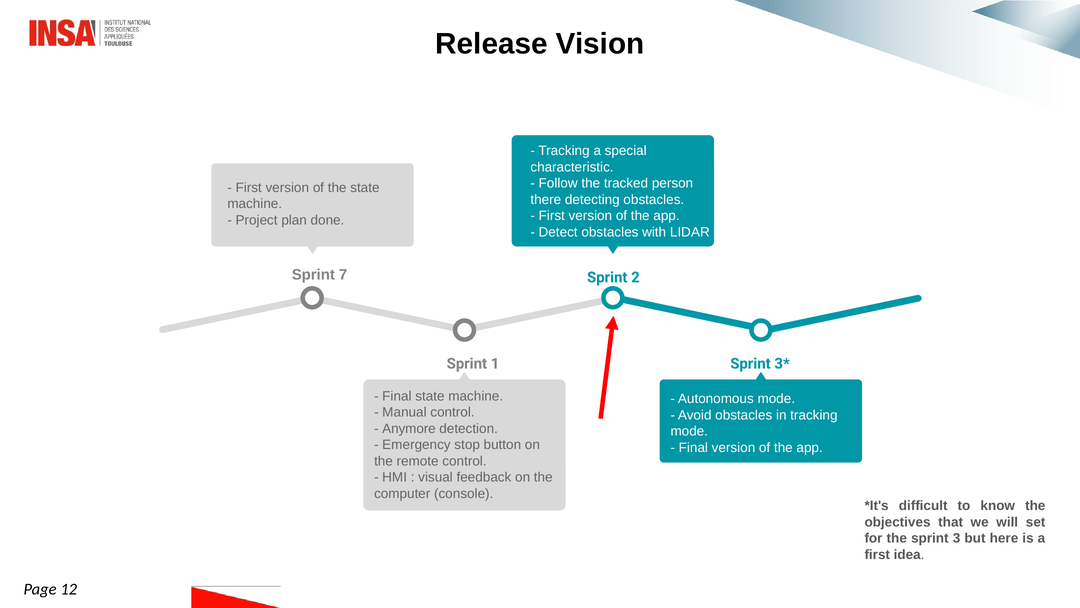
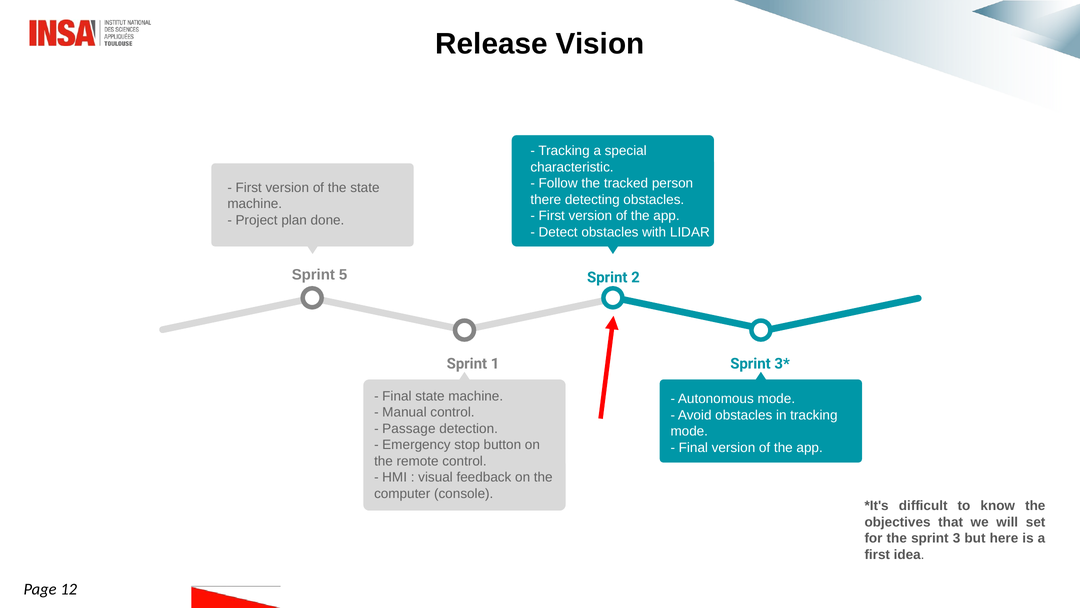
7: 7 -> 5 (343, 274)
Anymore: Anymore -> Passage (409, 428)
